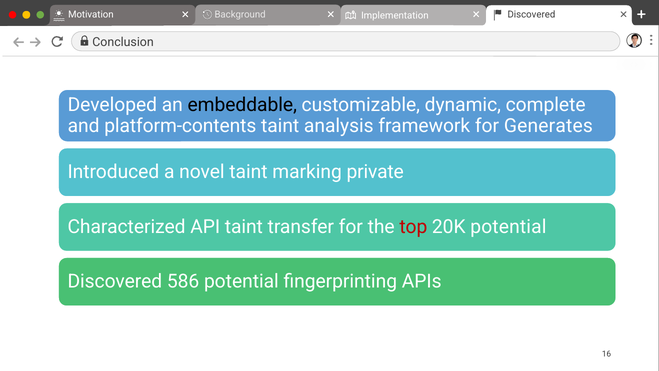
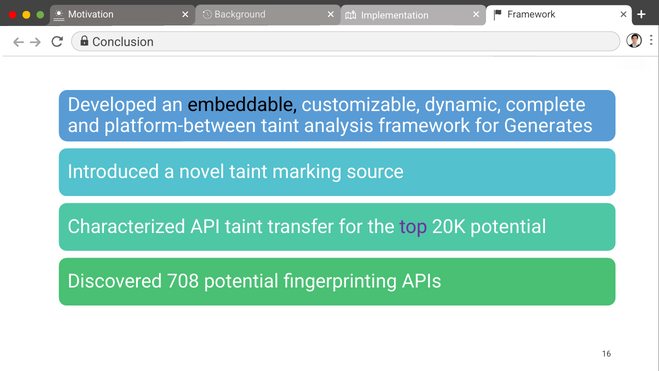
Discovered: Discovered -> Framework (531, 15)
platform-contents: platform-contents -> platform-between (180, 126)
private: private -> source (375, 172)
top colour: red -> purple (413, 227)
586: 586 -> 708 (183, 281)
